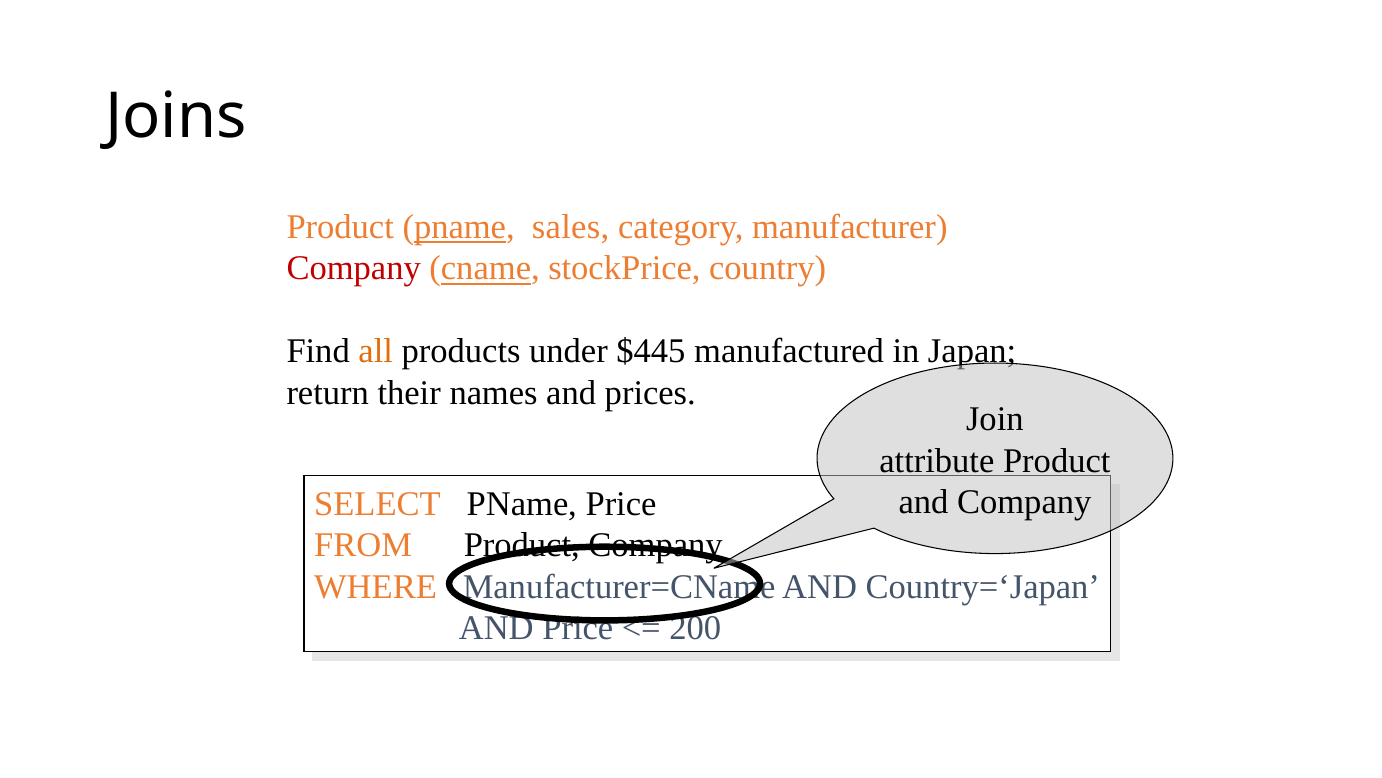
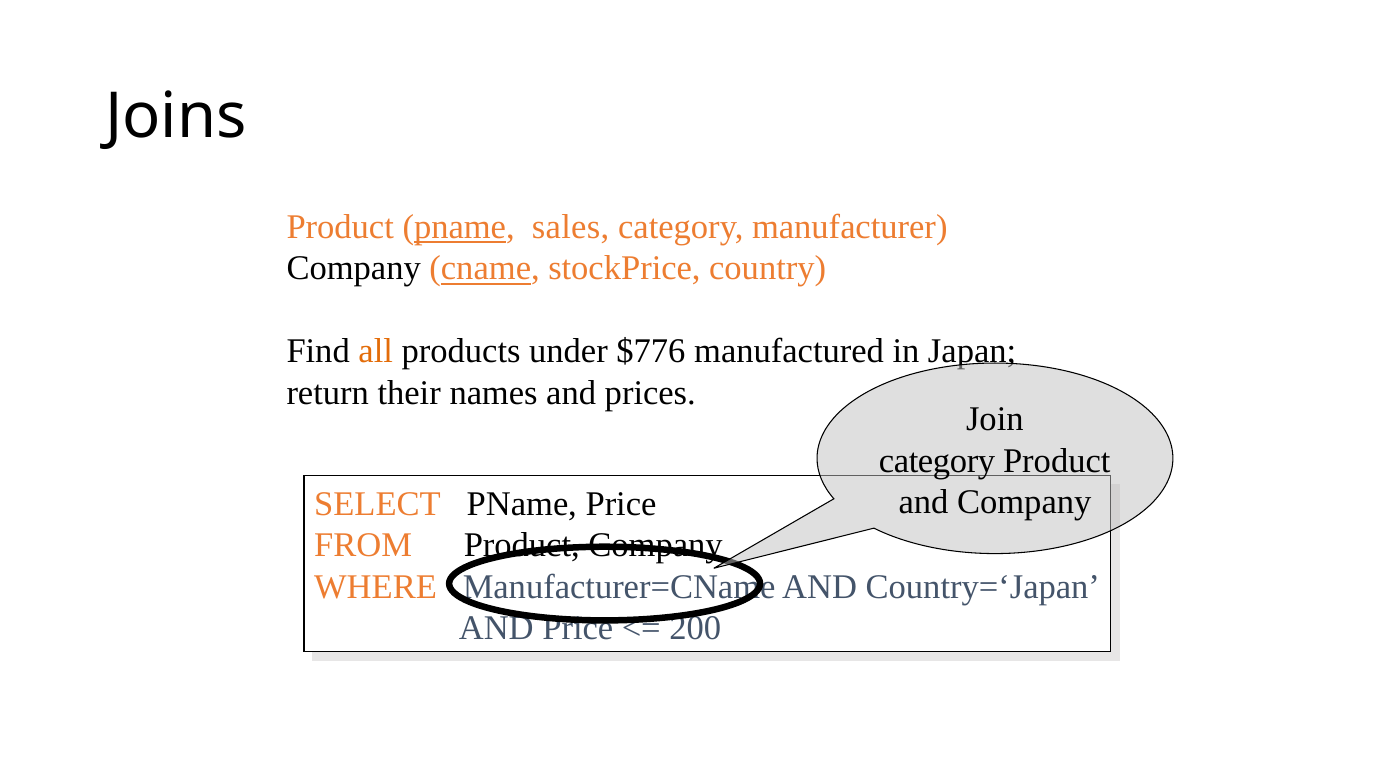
Company colour: red -> black (354, 268)
$445: $445 -> $776 (651, 351)
attribute: attribute -> category (937, 460)
